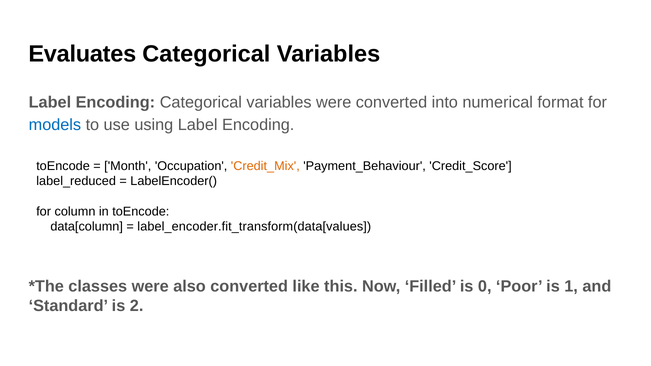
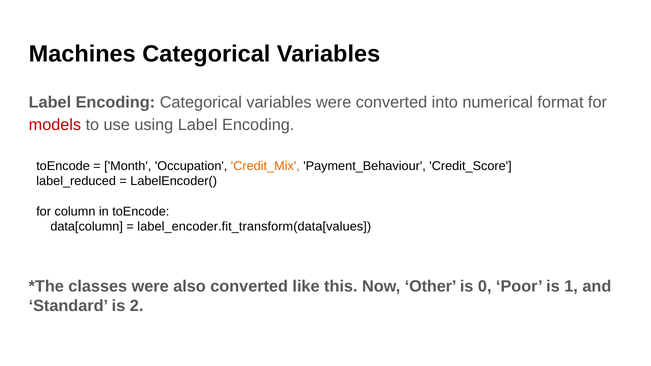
Evaluates: Evaluates -> Machines (82, 54)
models colour: blue -> red (55, 125)
Filled: Filled -> Other (431, 286)
